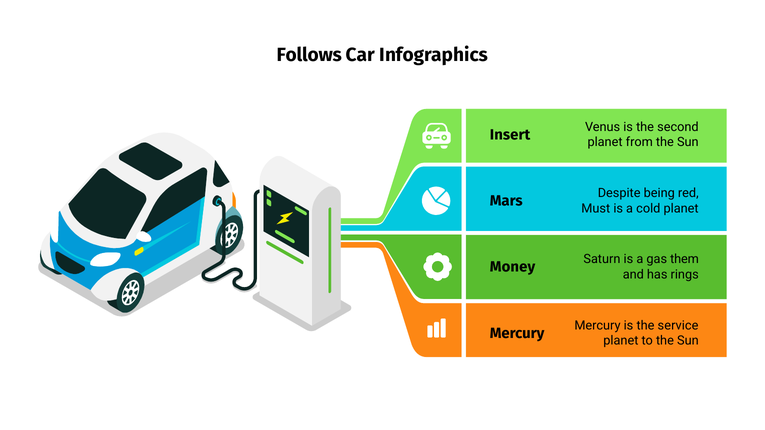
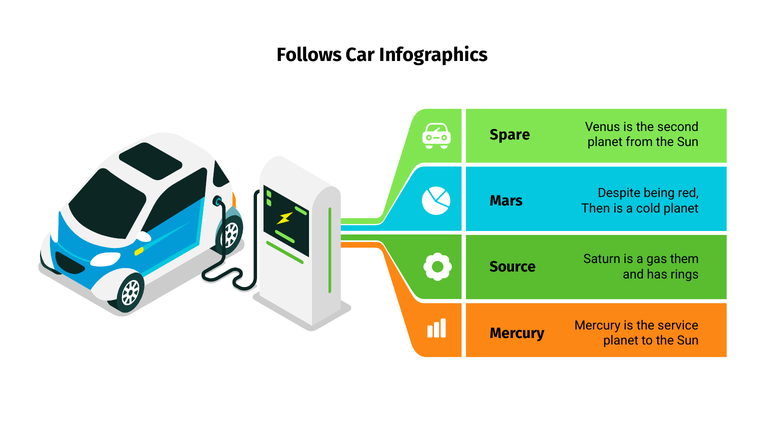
Insert: Insert -> Spare (510, 135)
Must: Must -> Then (596, 209)
Money: Money -> Source (513, 267)
